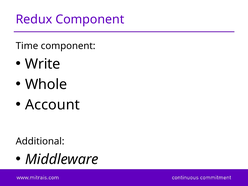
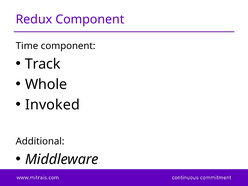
Write: Write -> Track (43, 64)
Account: Account -> Invoked (52, 105)
